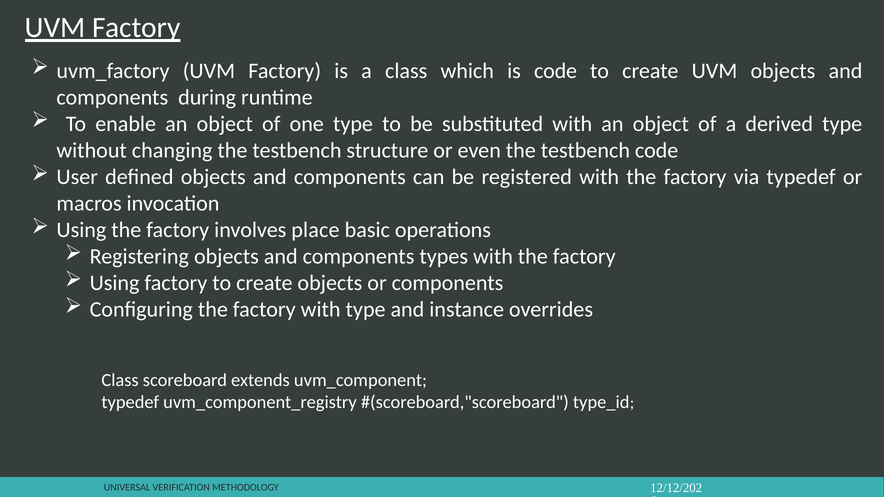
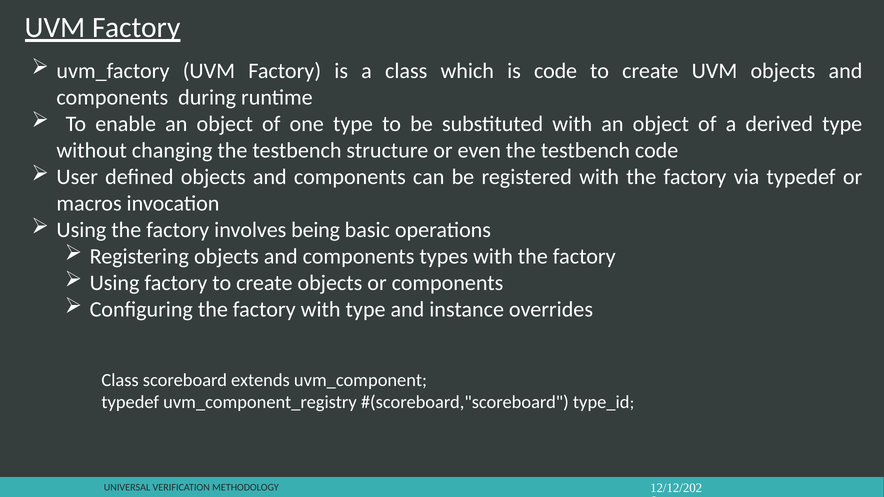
place: place -> being (316, 230)
